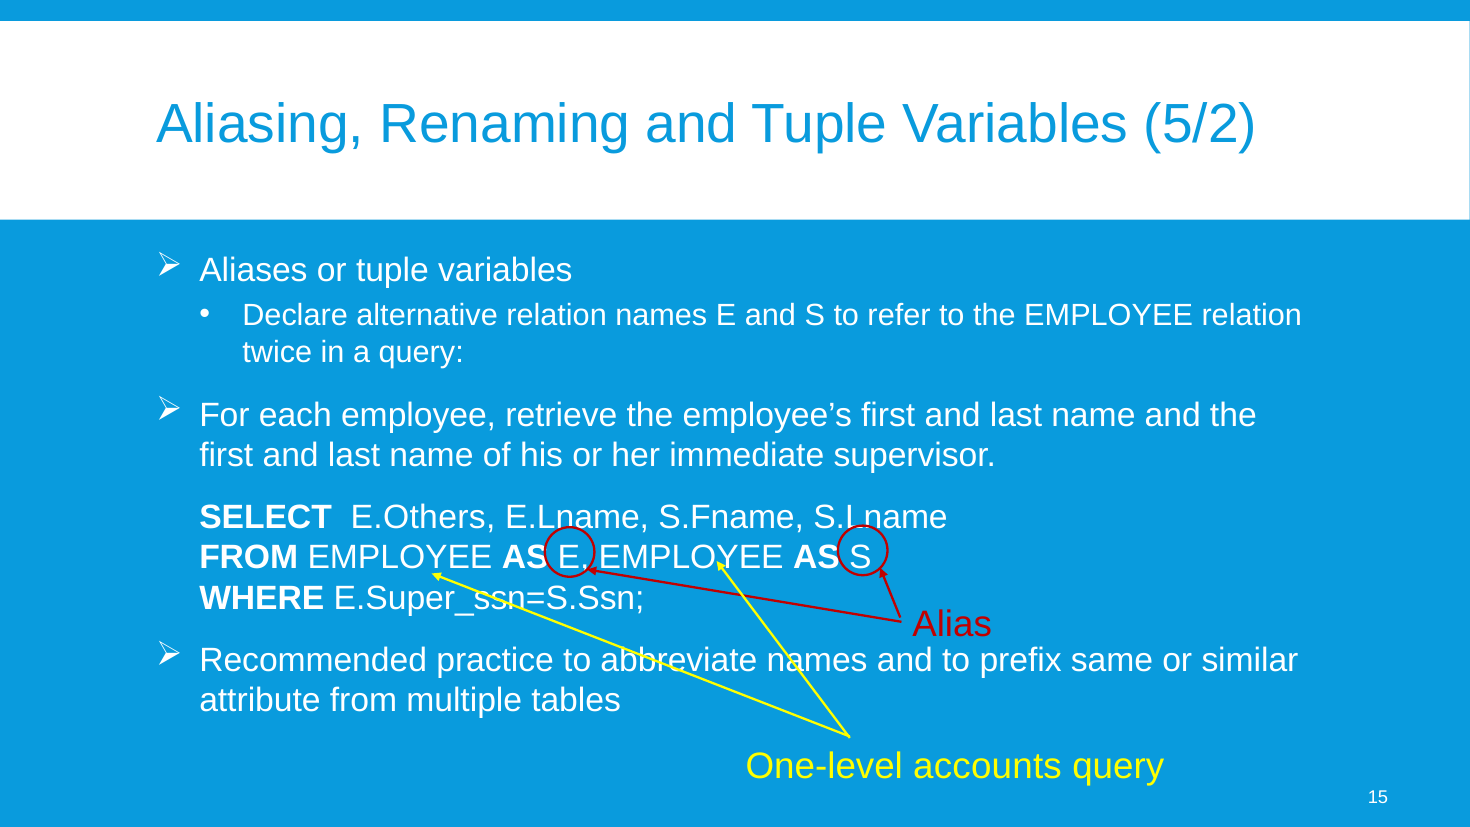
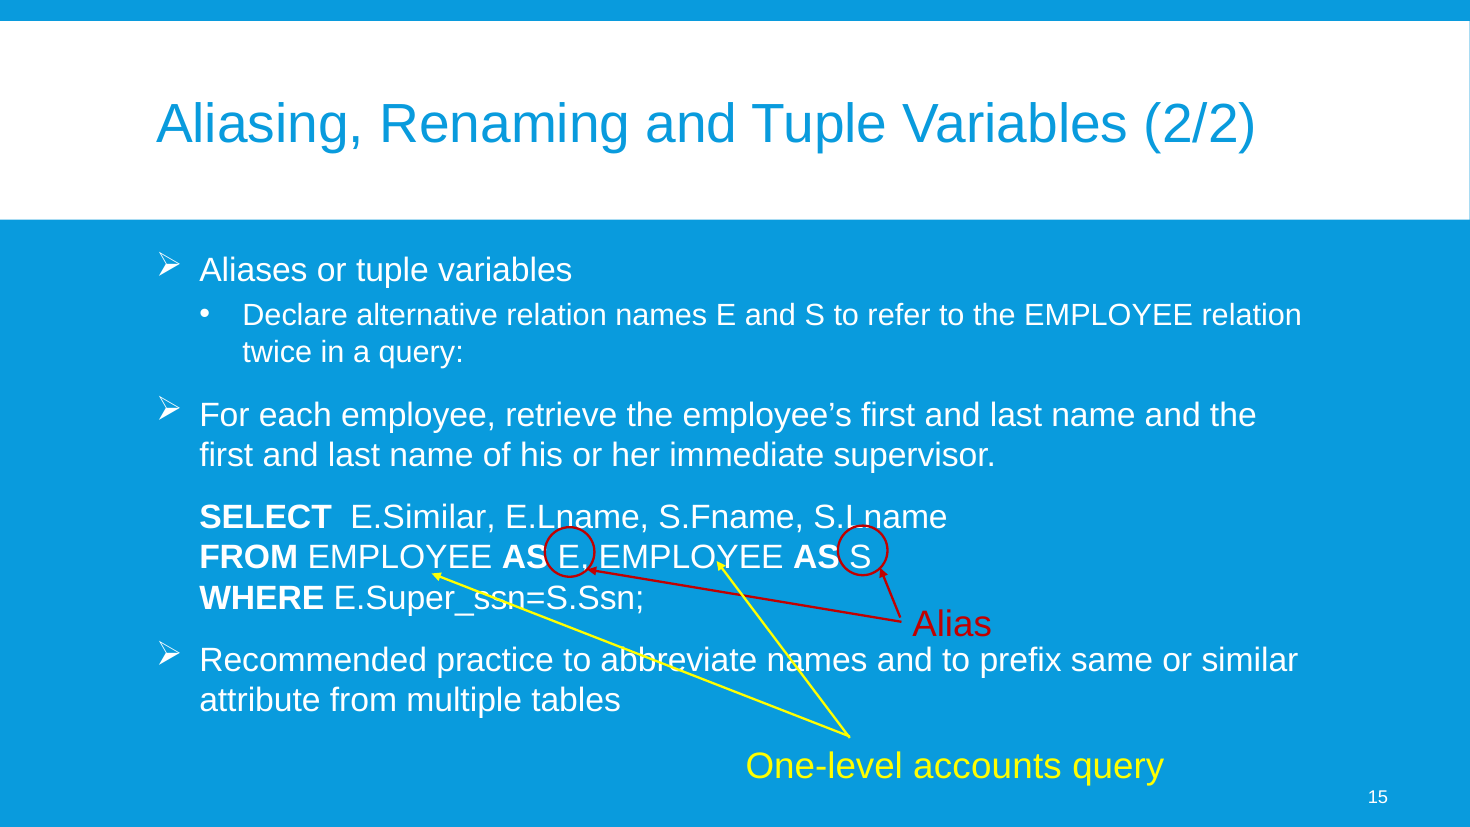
5/2: 5/2 -> 2/2 (1200, 124)
E.Others: E.Others -> E.Similar (423, 517)
